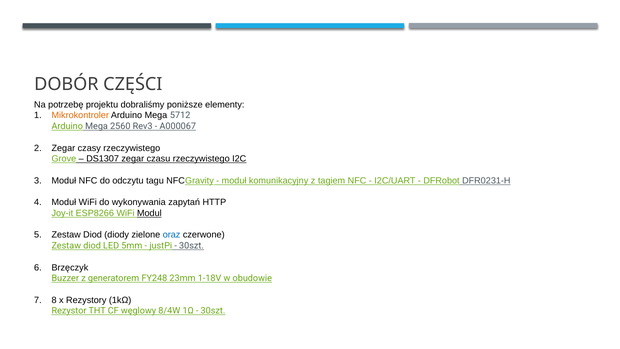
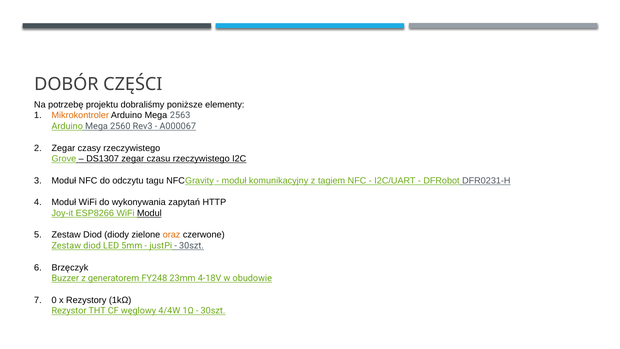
5712: 5712 -> 2563 (180, 115)
oraz colour: blue -> orange (172, 235)
1-18V: 1-18V -> 4-18V (210, 278)
8: 8 -> 0 (54, 300)
8/4W: 8/4W -> 4/4W (169, 311)
